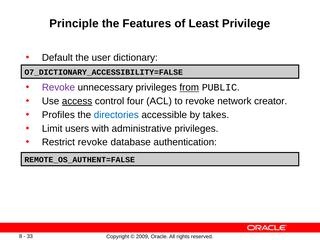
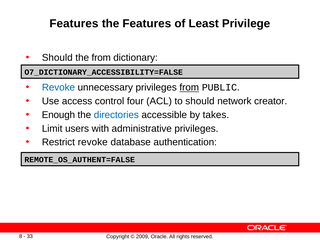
Principle: Principle -> Features (74, 24)
Default: Default -> Should (57, 58)
the user: user -> from (101, 58)
Revoke colour: purple -> blue (58, 88)
access underline: present -> none (77, 101)
to revoke: revoke -> should (200, 101)
Profiles: Profiles -> Enough (58, 115)
